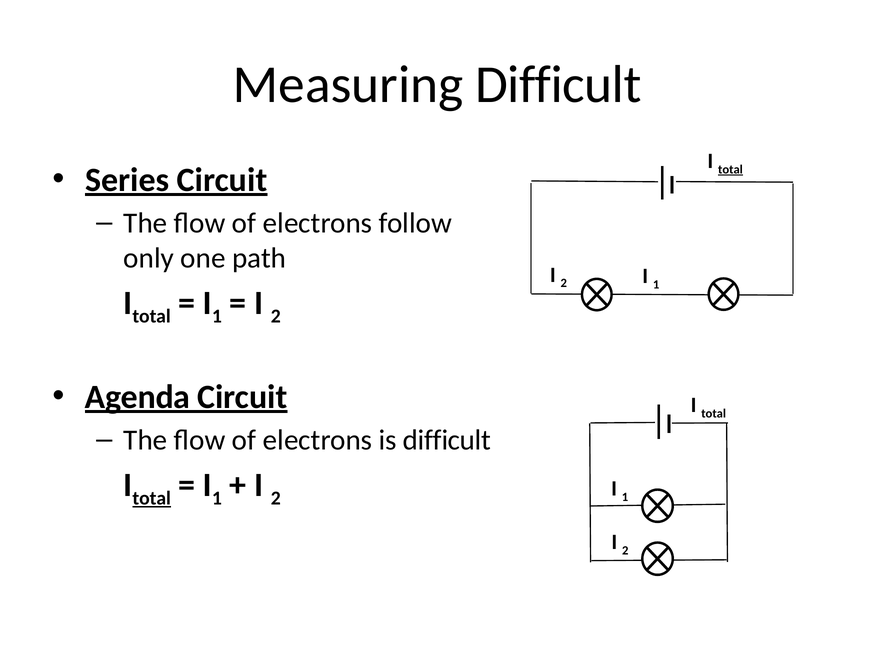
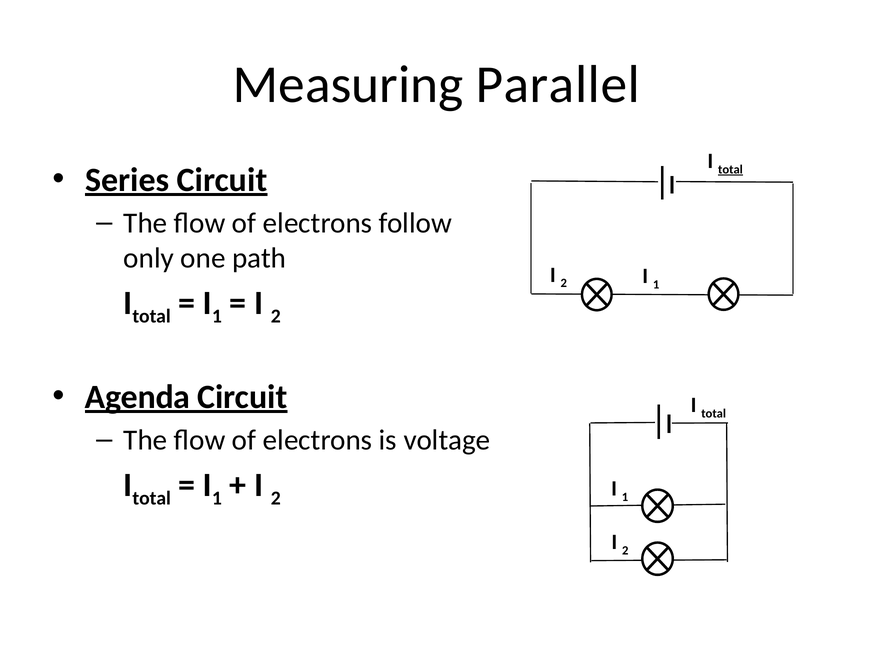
Measuring Difficult: Difficult -> Parallel (558, 85)
is difficult: difficult -> voltage (447, 440)
total underline: present -> none (152, 499)
